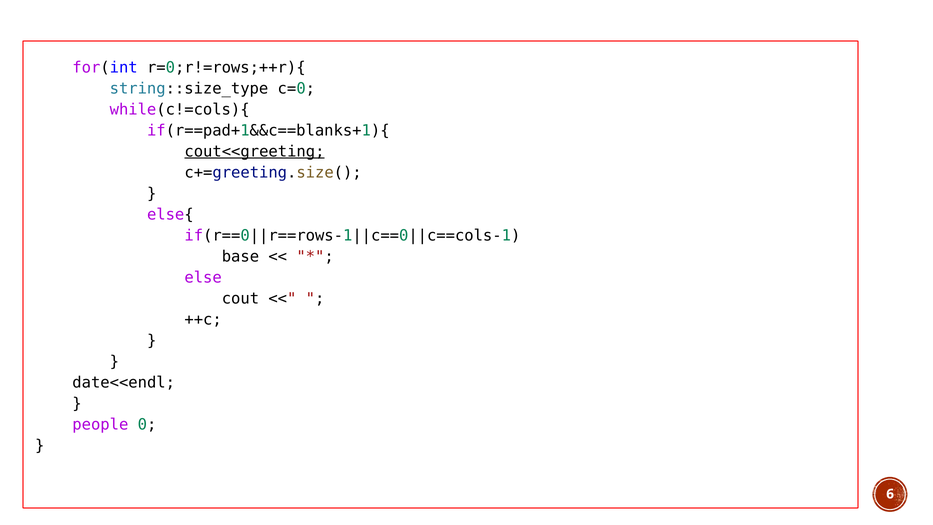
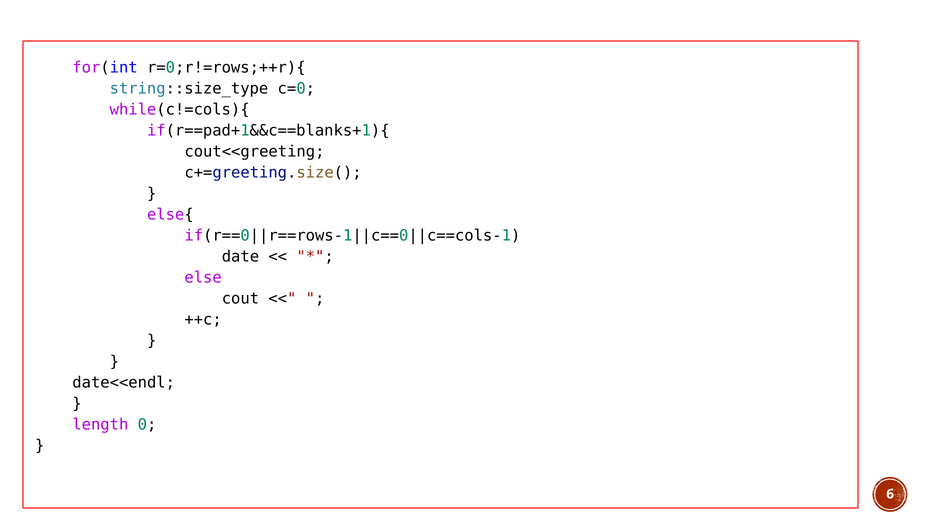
cout<<greeting underline: present -> none (254, 151)
base: base -> date (240, 256)
people: people -> length (100, 424)
